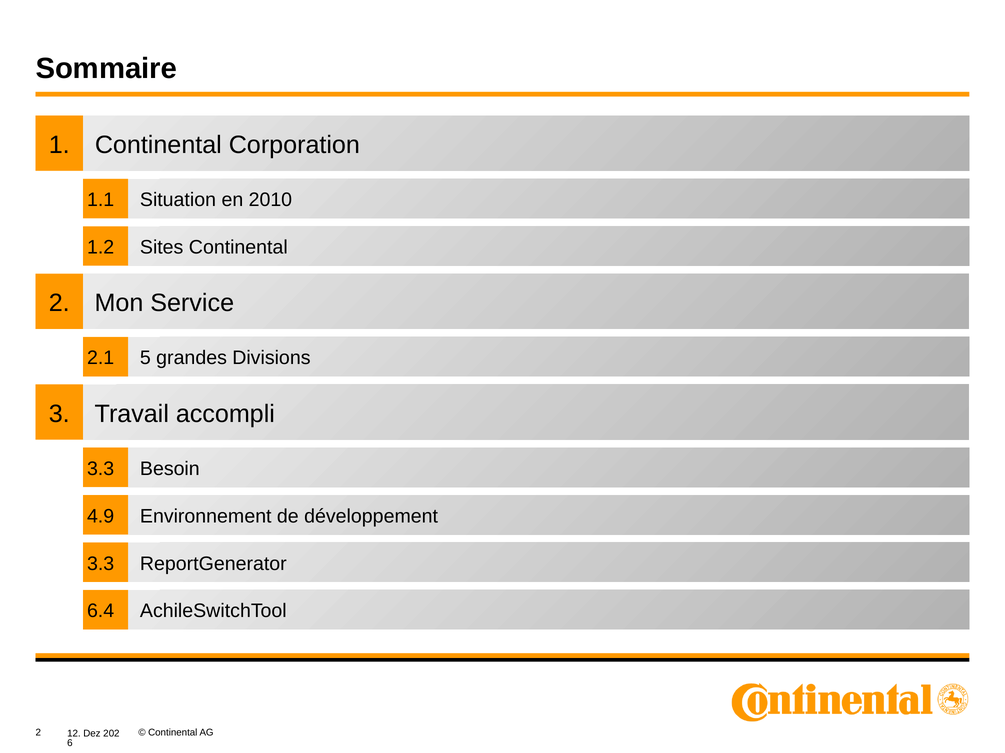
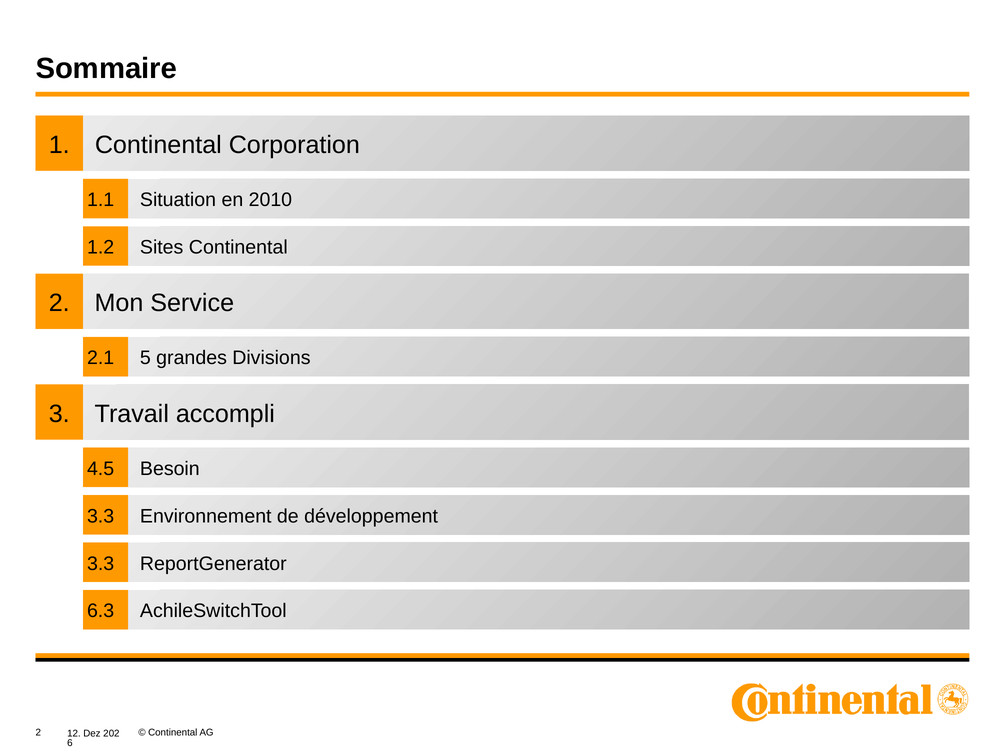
3.3: 3.3 -> 4.5 (101, 469)
4.9: 4.9 -> 3.3 (101, 517)
6.4: 6.4 -> 6.3 (101, 612)
